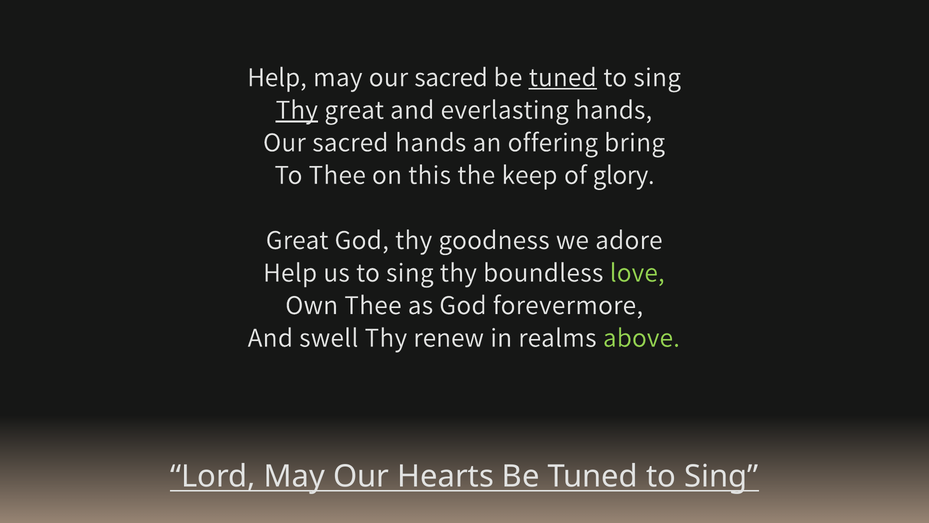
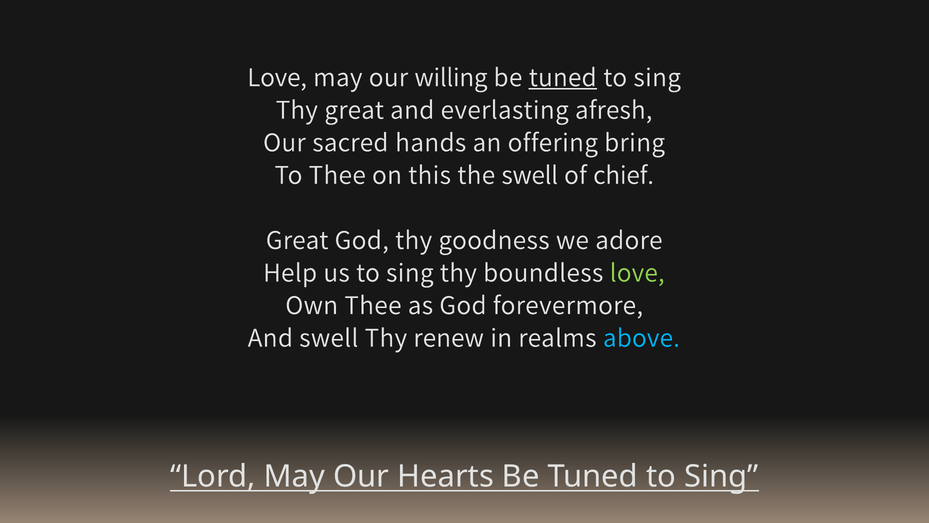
Help: Help -> Love (277, 77)
may our sacred: sacred -> willing (451, 77)
Thy underline: present -> none (297, 110)
everlasting hands: hands -> afresh (614, 110)
the keep: keep -> swell (530, 175)
glory: glory -> chief (624, 175)
above colour: light green -> light blue (641, 337)
